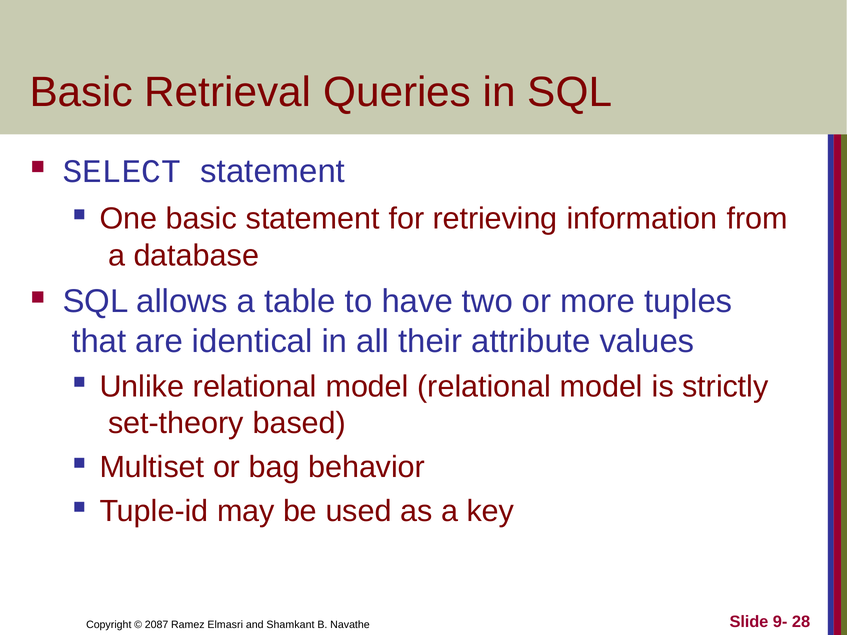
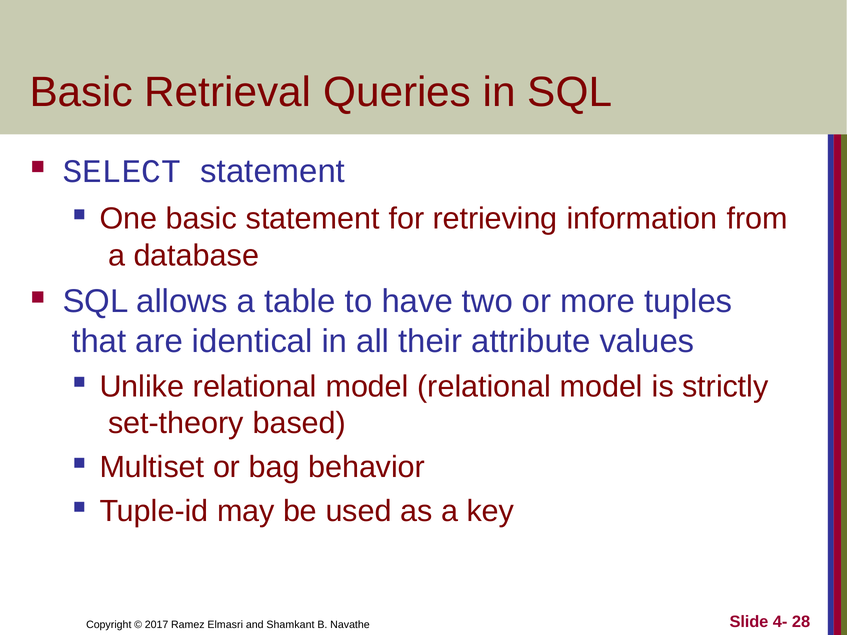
9-: 9- -> 4- (780, 622)
2087: 2087 -> 2017 (157, 625)
